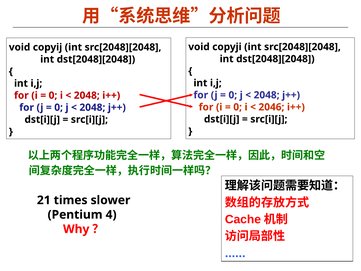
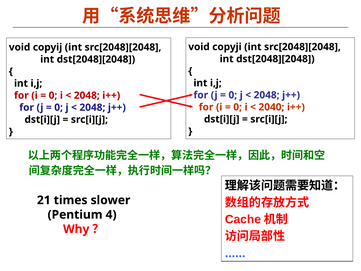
2046: 2046 -> 2040 (271, 107)
